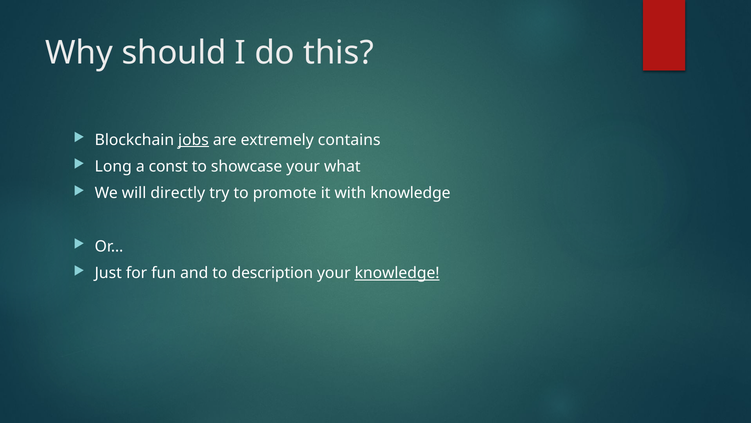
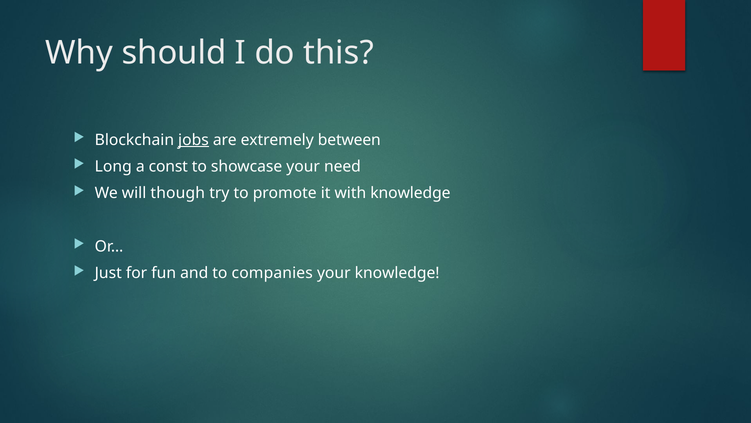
contains: contains -> between (349, 140)
what: what -> need (342, 166)
directly: directly -> though (178, 193)
description: description -> companies (272, 273)
knowledge underline: present -> none (397, 273)
